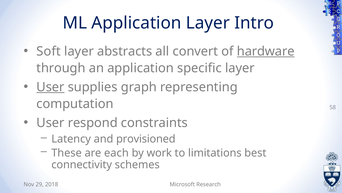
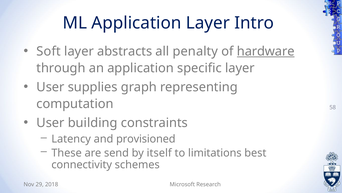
convert: convert -> penalty (195, 51)
User underline: present -> none (50, 87)
respond: respond -> building (93, 122)
each: each -> send (116, 152)
work: work -> itself (159, 152)
